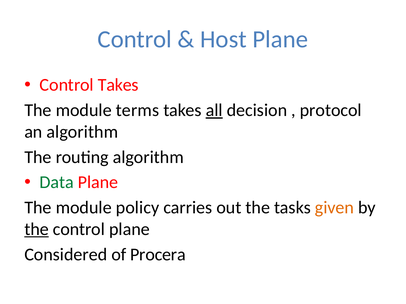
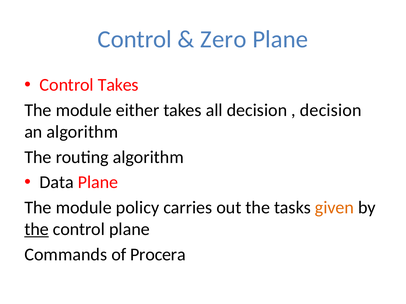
Host: Host -> Zero (223, 39)
terms: terms -> either (138, 110)
all underline: present -> none (214, 110)
protocol: protocol -> decision (331, 110)
Data colour: green -> black (57, 183)
Considered: Considered -> Commands (66, 255)
